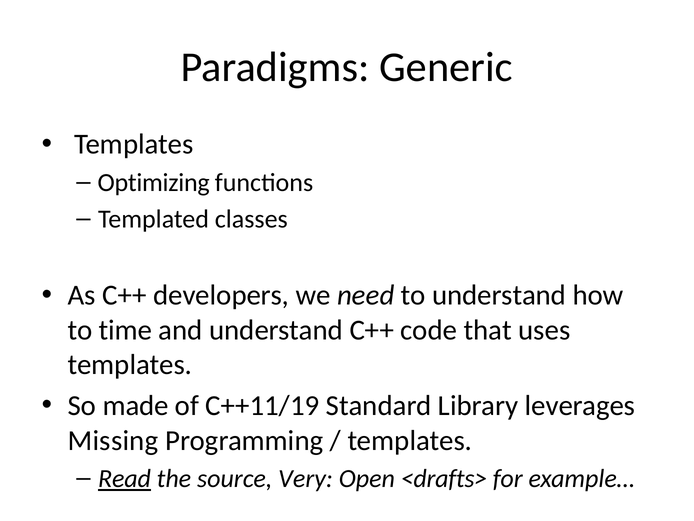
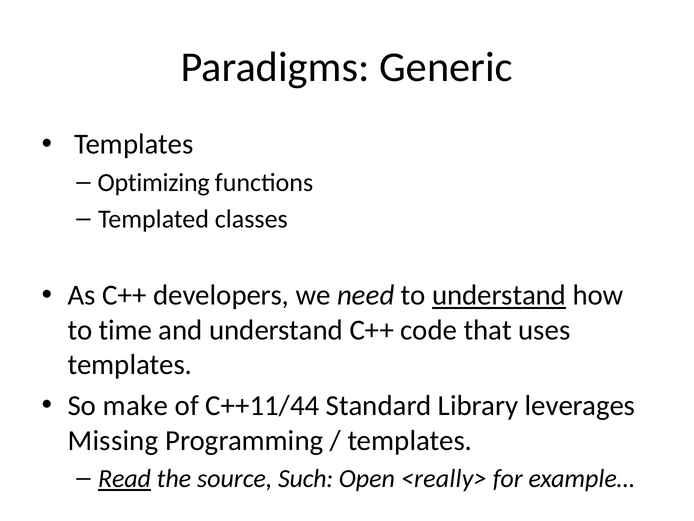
understand underline: none -> present (499, 295)
made: made -> make (135, 405)
C++11/19: C++11/19 -> C++11/44 (262, 405)
Very: Very -> Such (306, 478)
<drafts>: <drafts> -> <really> (444, 478)
